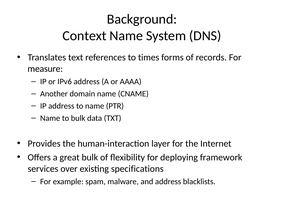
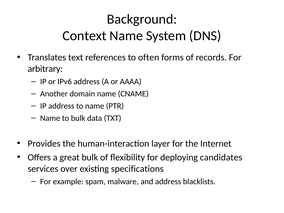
times: times -> often (149, 57)
measure: measure -> arbitrary (45, 69)
framework: framework -> candidates (221, 157)
